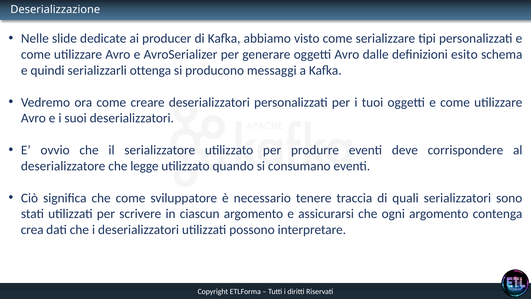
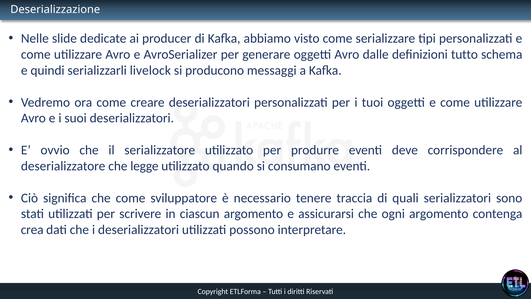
esito: esito -> tutto (464, 54)
ottenga: ottenga -> livelock (150, 70)
